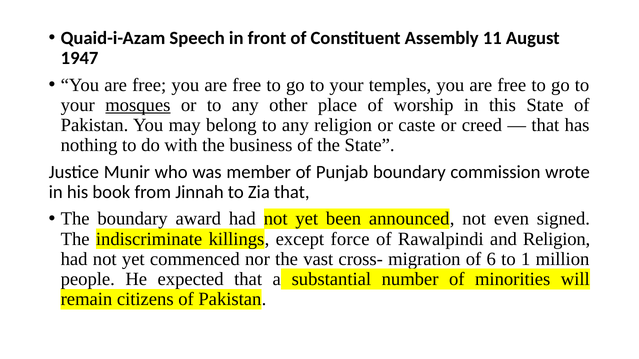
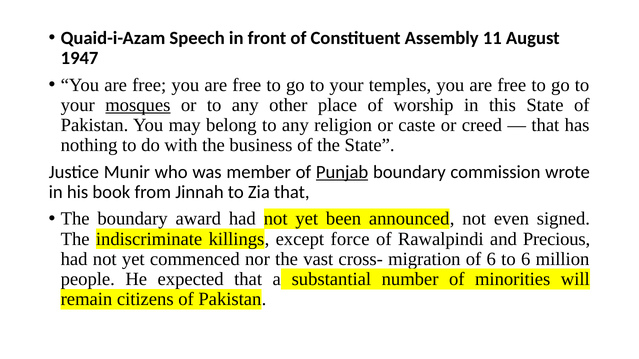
Punjab underline: none -> present (342, 172)
and Religion: Religion -> Precious (557, 239)
to 1: 1 -> 6 (526, 259)
